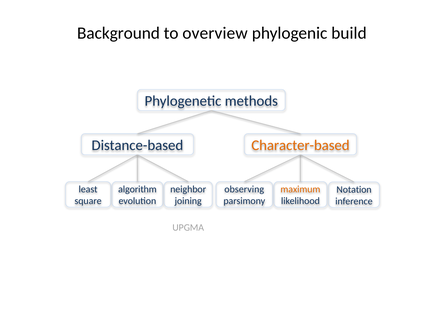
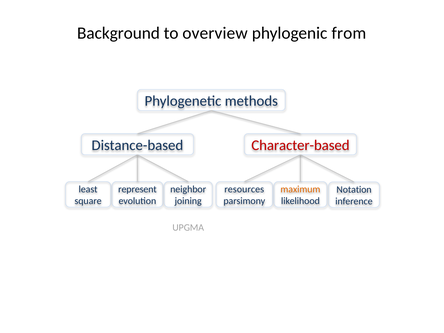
build: build -> from (349, 33)
Character-based colour: orange -> red (300, 145)
algorithm: algorithm -> represent (137, 189)
observing: observing -> resources (244, 189)
